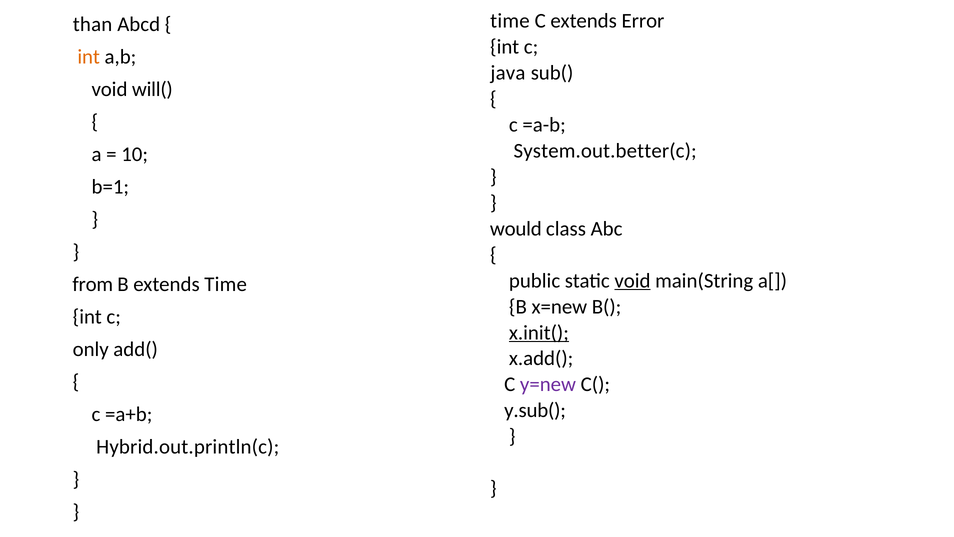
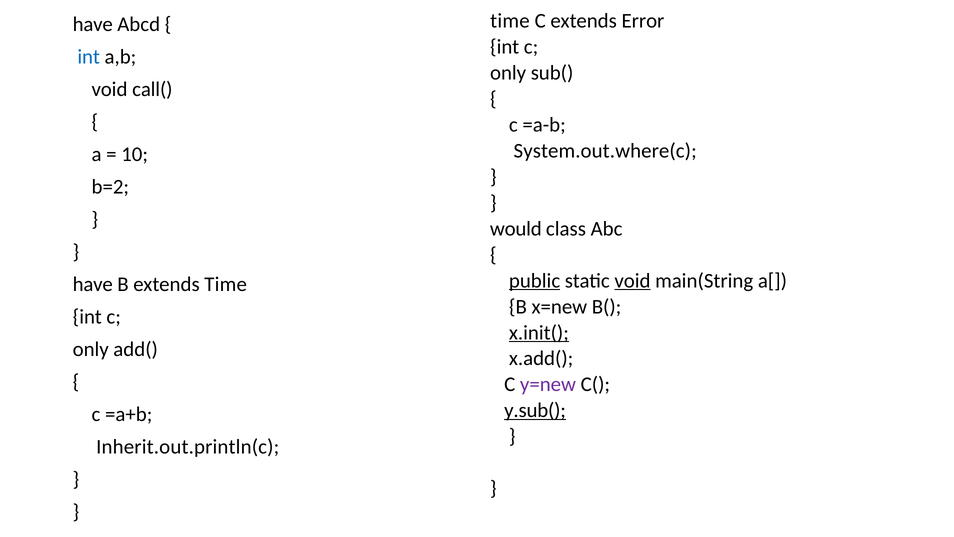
than: than -> have (93, 24)
int colour: orange -> blue (89, 57)
java: java -> only (508, 73)
will(: will( -> call( (152, 89)
System.out.better(c: System.out.better(c -> System.out.where(c (605, 151)
b=1: b=1 -> b=2 (110, 187)
public underline: none -> present (535, 280)
from: from -> have (93, 284)
y.sub( underline: none -> present (535, 410)
Hybrid.out.println(c: Hybrid.out.println(c -> Inherit.out.println(c (188, 447)
